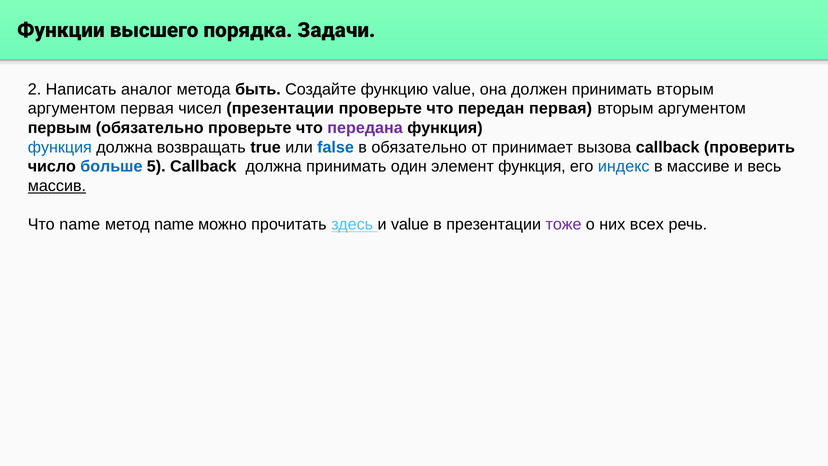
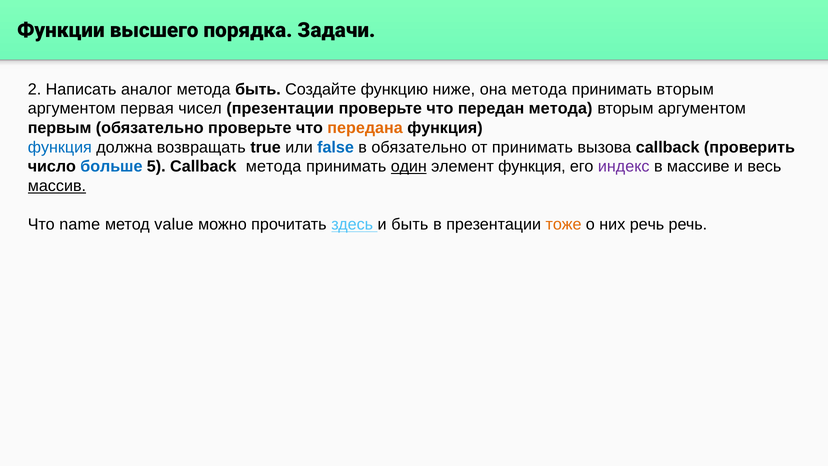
функцию value: value -> ниже (454, 89)
она должен: должен -> метода (539, 89)
передан первая: первая -> метода (561, 109)
передана colour: purple -> orange (365, 128)
от принимает: принимает -> принимать (532, 147)
Callback должна: должна -> метода (274, 167)
один underline: none -> present (409, 167)
индекс colour: blue -> purple (624, 167)
метод name: name -> value (174, 225)
и value: value -> быть (410, 225)
тоже colour: purple -> orange (564, 225)
них всех: всех -> речь (647, 225)
